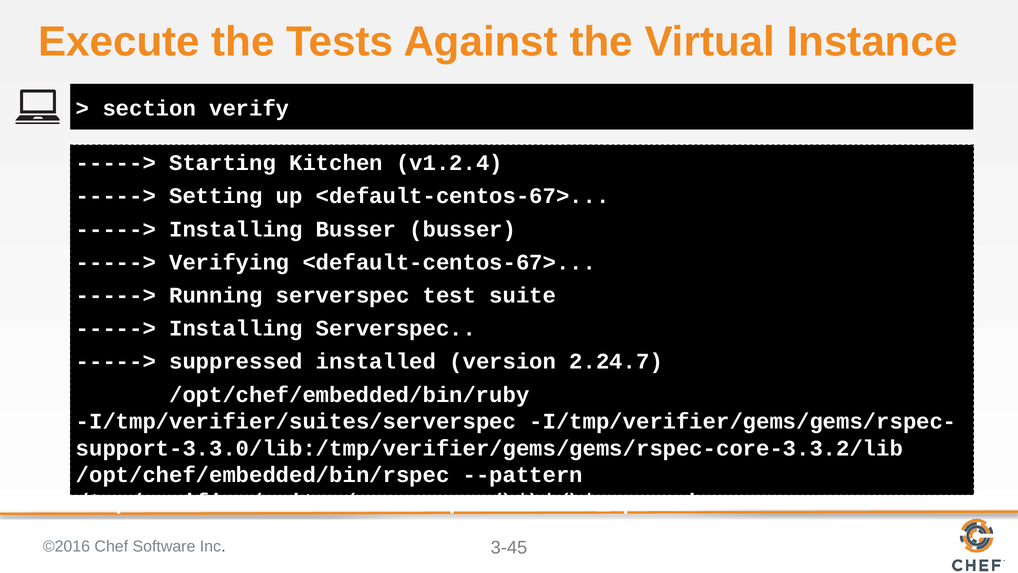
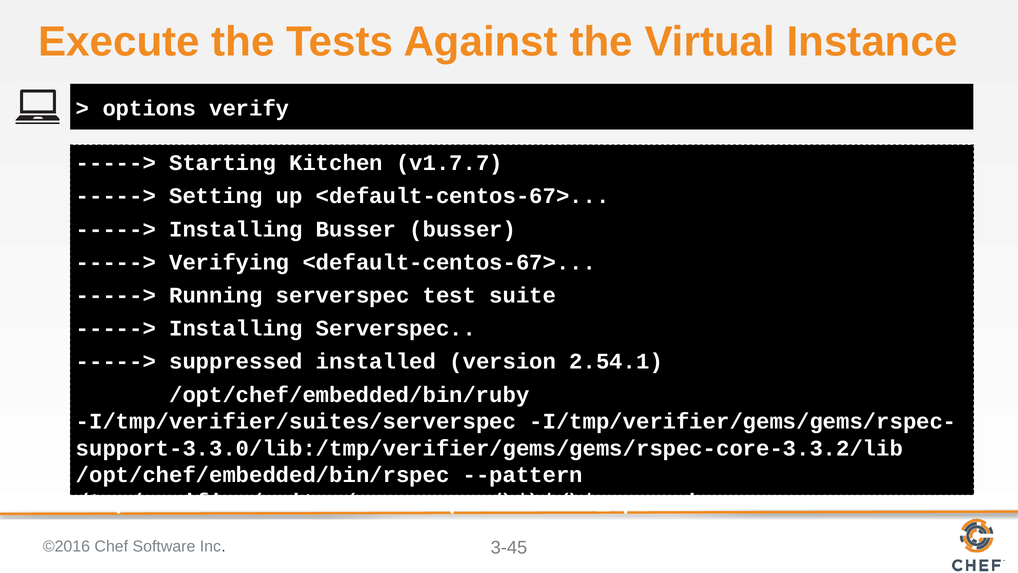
section: section -> options (149, 108)
v1.2.4: v1.2.4 -> v1.7.7 (449, 163)
2.24.7: 2.24.7 -> 2.54.1 (616, 361)
